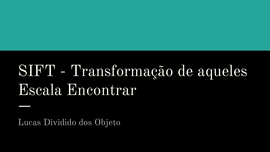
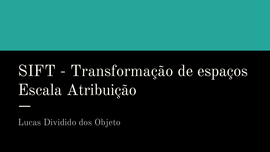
aqueles: aqueles -> espaços (223, 71)
Encontrar: Encontrar -> Atribuição (102, 90)
